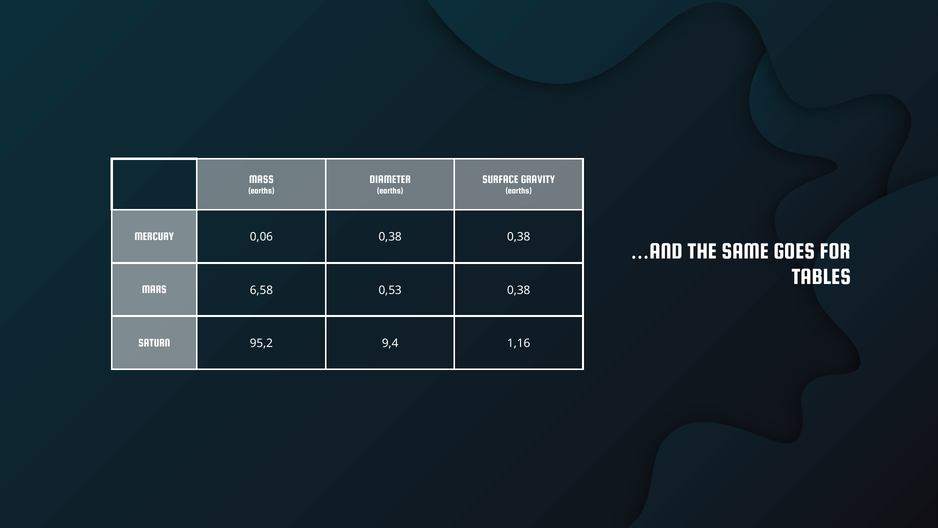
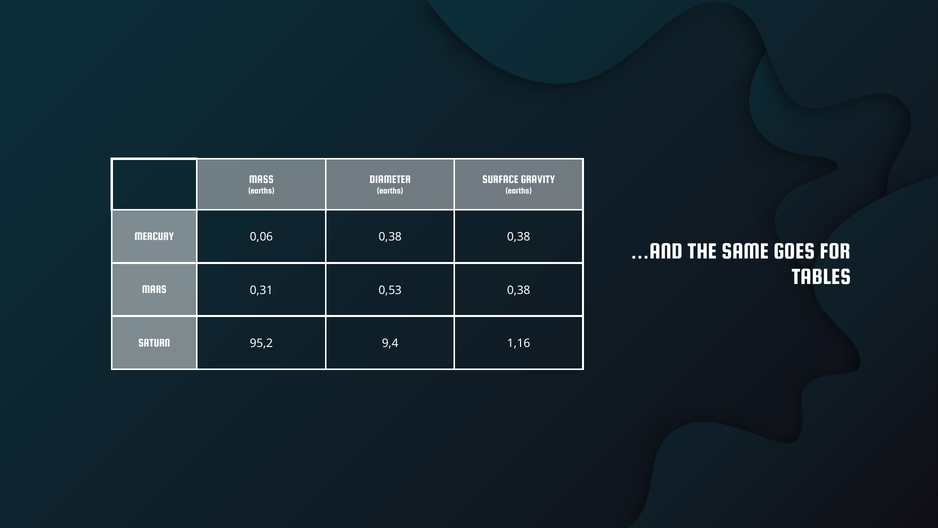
6,58: 6,58 -> 0,31 (261, 290)
